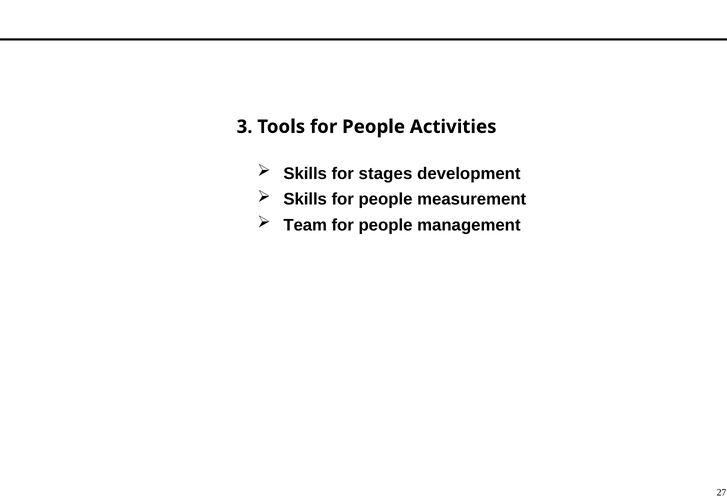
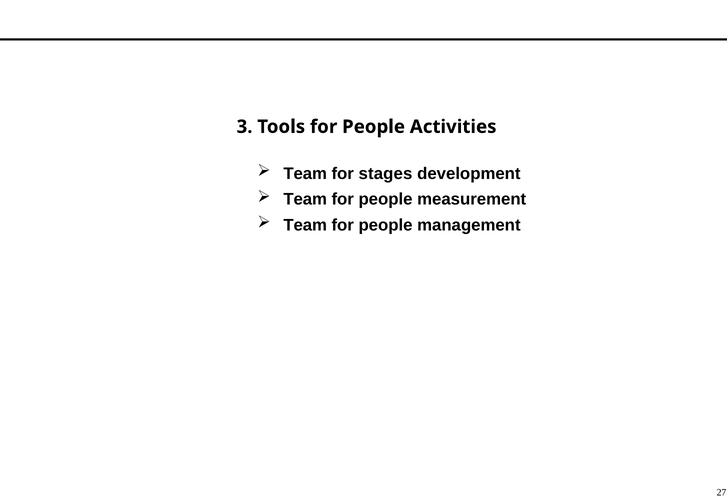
Skills: Skills -> Team (305, 174)
Skills: Skills -> Team (305, 199)
